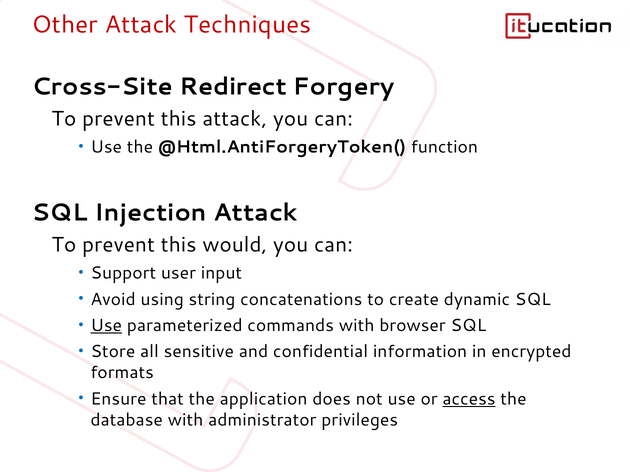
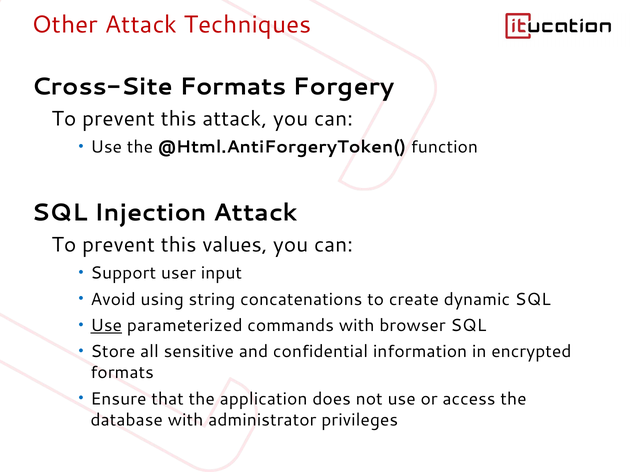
Cross-Site Redirect: Redirect -> Formats (233, 87)
would: would -> values (235, 245)
access underline: present -> none (469, 399)
